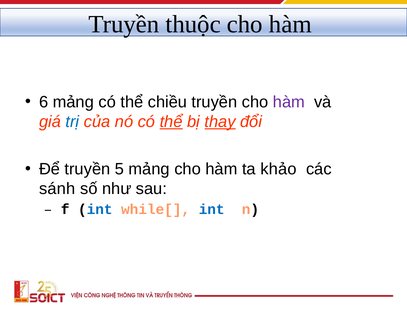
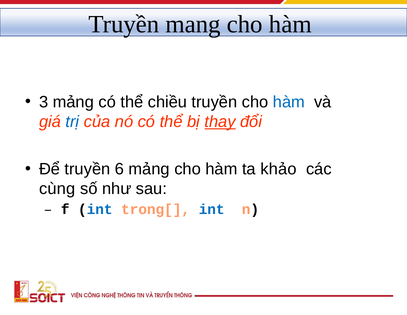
thuộc: thuộc -> mang (193, 24)
6: 6 -> 3 (44, 102)
hàm colour: purple -> blue (289, 102)
thể underline: present -> none (171, 122)
5: 5 -> 6 (119, 169)
sánh: sánh -> cùng (57, 189)
while[: while[ -> trong[ (156, 209)
